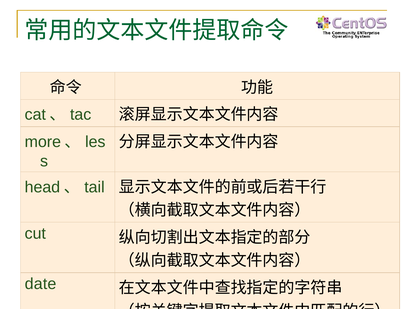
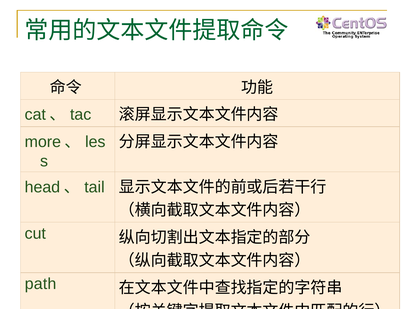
date: date -> path (41, 283)
